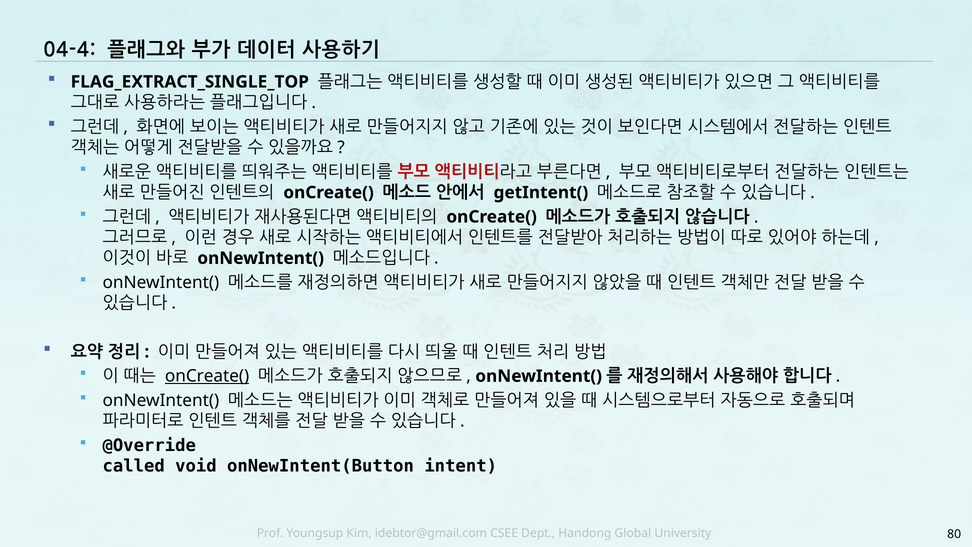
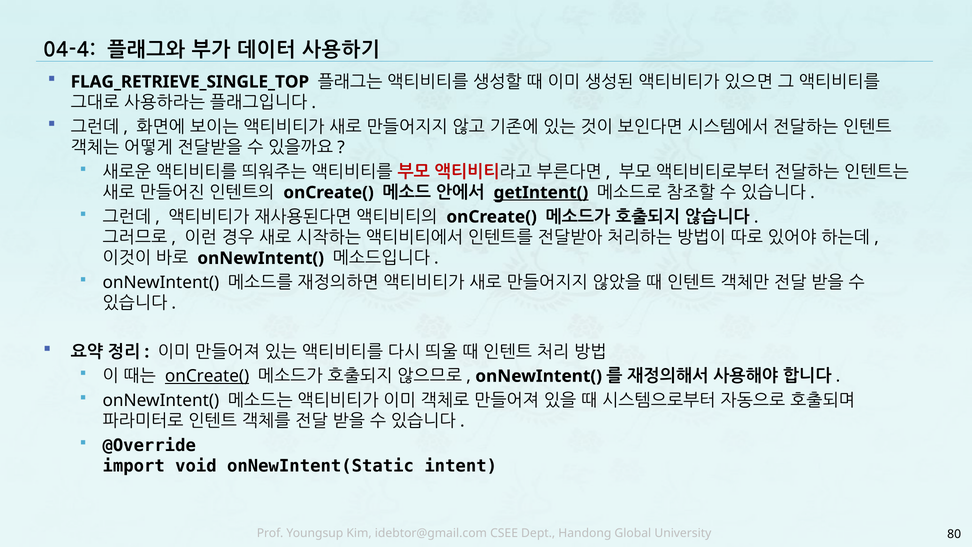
FLAG_EXTRACT_SINGLE_TOP: FLAG_EXTRACT_SINGLE_TOP -> FLAG_RETRIEVE_SINGLE_TOP (190, 82)
getIntent( underline: none -> present (541, 192)
called: called -> import (134, 466)
onNewIntent(Button: onNewIntent(Button -> onNewIntent(Static (321, 466)
